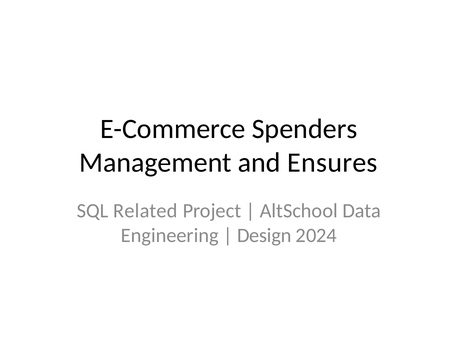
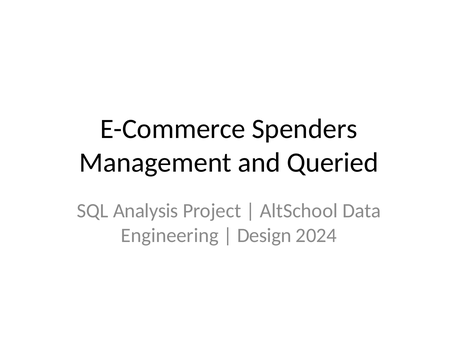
Ensures: Ensures -> Queried (333, 162)
Related: Related -> Analysis (146, 211)
